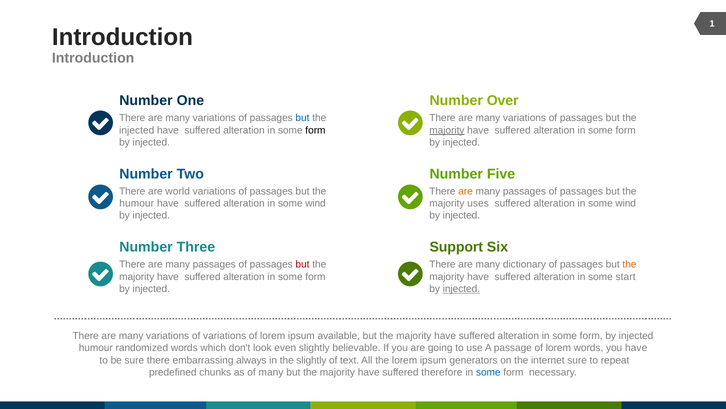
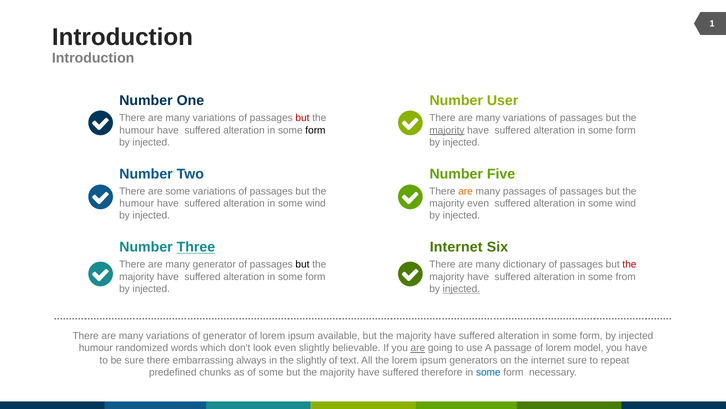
Over: Over -> User (503, 100)
but colour: blue -> red (303, 118)
injected: injected -> humour (137, 130)
are world: world -> some (178, 191)
majority uses: uses -> even (478, 203)
Three underline: none -> present (196, 247)
Support: Support -> Internet (456, 247)
passages: passages -> generator (214, 264)
but colour: red -> black (303, 264)
the colour: orange -> red (629, 264)
start: start -> from (626, 276)
of variations: variations -> generator (225, 335)
are underline: none -> present (418, 348)
lorem words: words -> model (589, 348)
of many: many -> some (271, 372)
